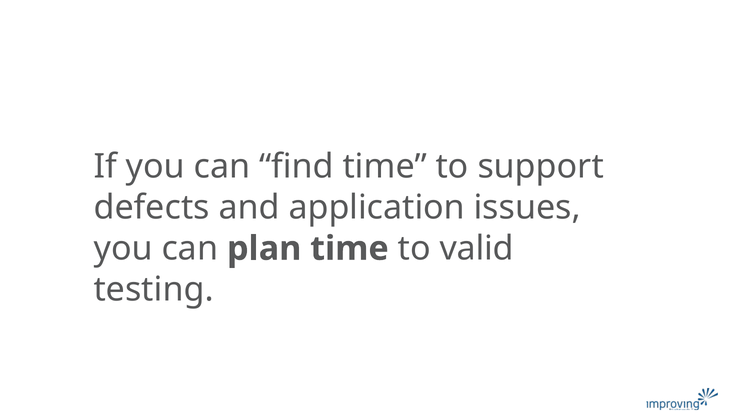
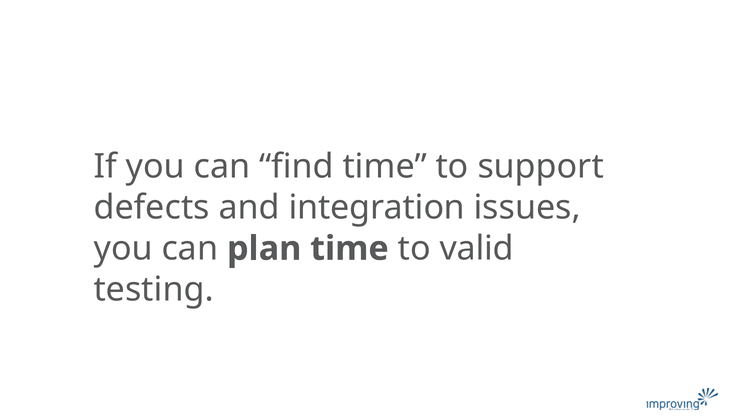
application: application -> integration (377, 208)
